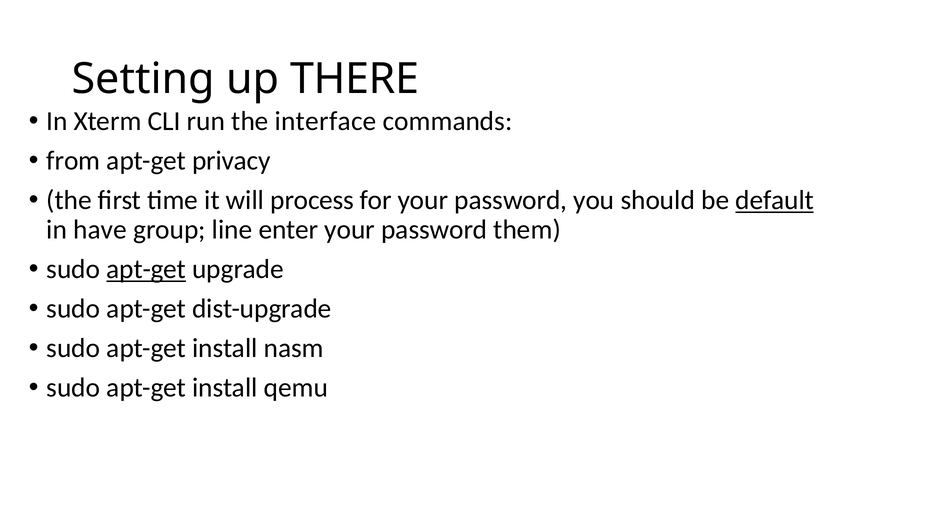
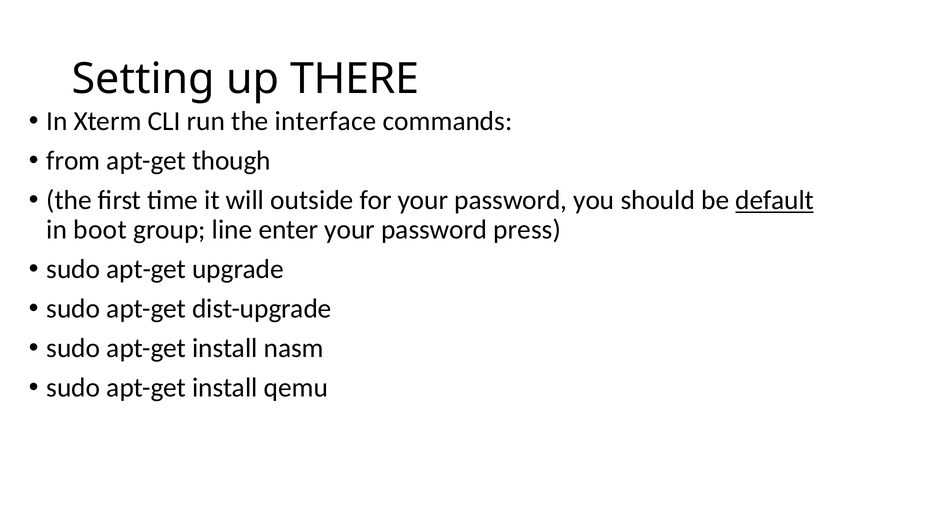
privacy: privacy -> though (231, 161)
process: process -> outside (312, 200)
have: have -> boot (100, 230)
them: them -> press (527, 230)
apt-get underline: present -> none (146, 269)
